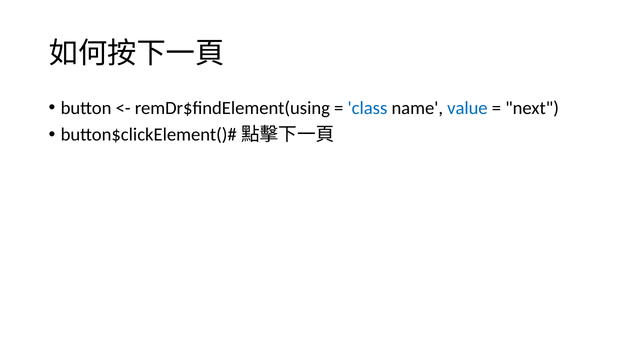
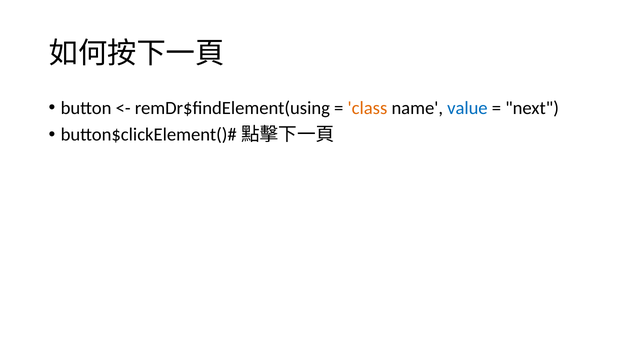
class colour: blue -> orange (367, 108)
